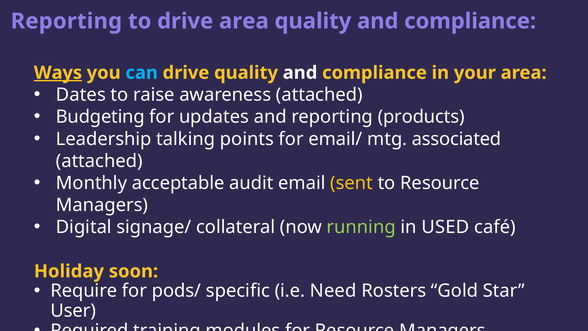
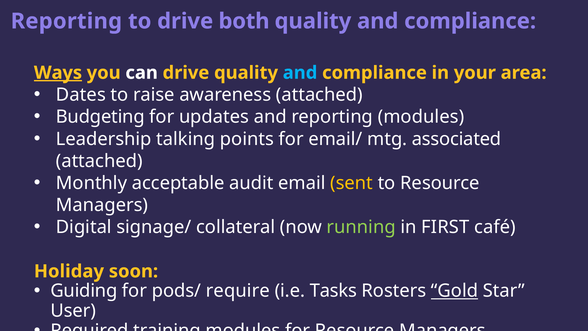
drive area: area -> both (244, 21)
can colour: light blue -> white (142, 73)
and colour: white -> light blue (300, 73)
reporting products: products -> modules (421, 117)
USED: USED -> FIRST (445, 227)
Require: Require -> Guiding (84, 291)
specific: specific -> require (238, 291)
Need: Need -> Tasks (333, 291)
Gold underline: none -> present (454, 291)
